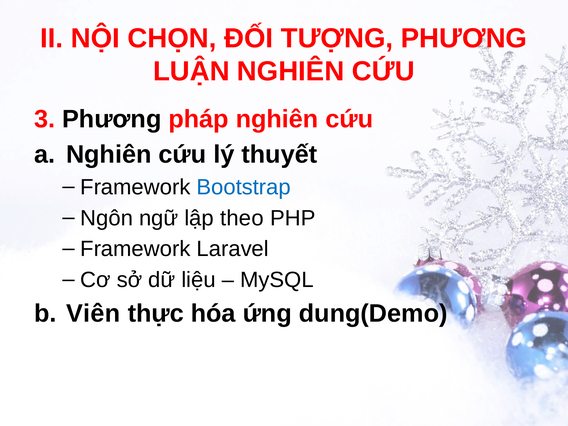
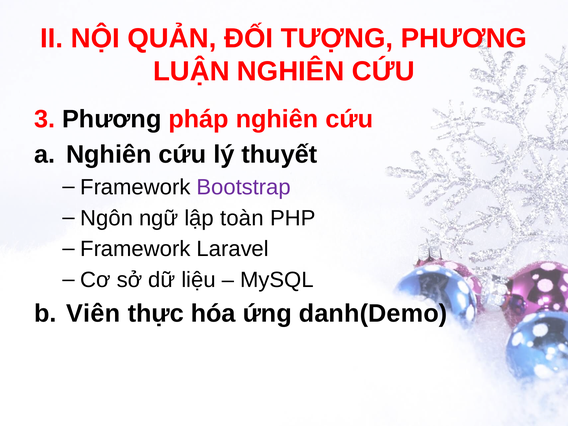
CHỌN: CHỌN -> QUẢN (172, 38)
Bootstrap colour: blue -> purple (244, 187)
theo: theo -> toàn (242, 218)
dung(Demo: dung(Demo -> danh(Demo (373, 314)
